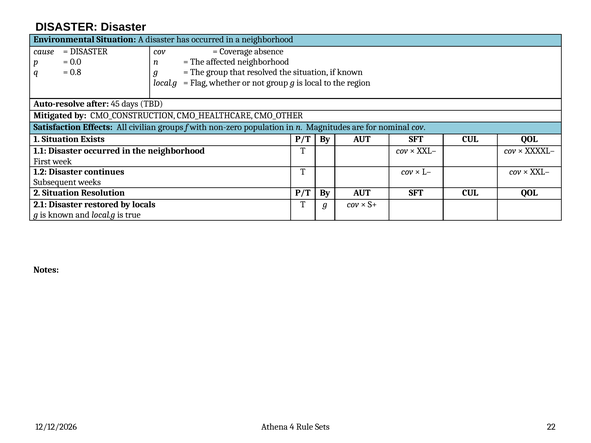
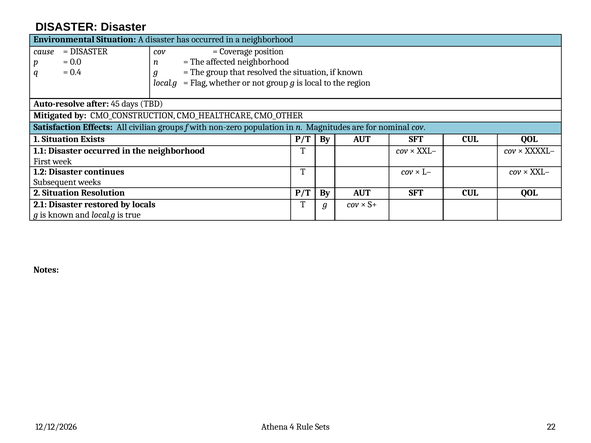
absence: absence -> position (269, 51)
0.8: 0.8 -> 0.4 (76, 72)
